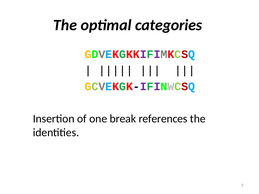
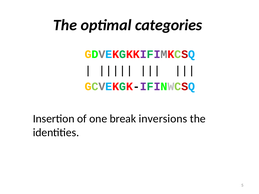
references: references -> inversions (163, 119)
